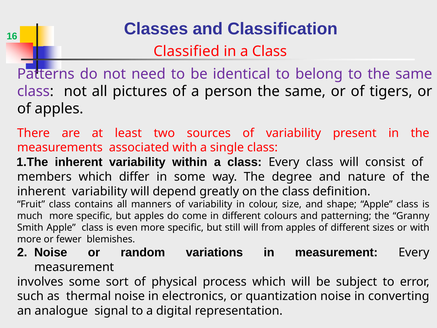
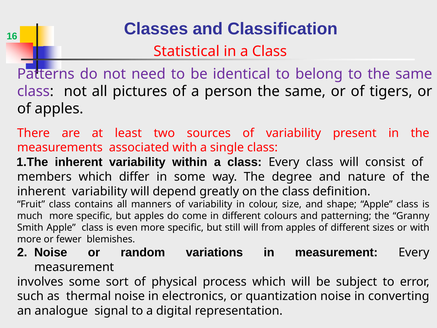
Classified: Classified -> Statistical (187, 51)
